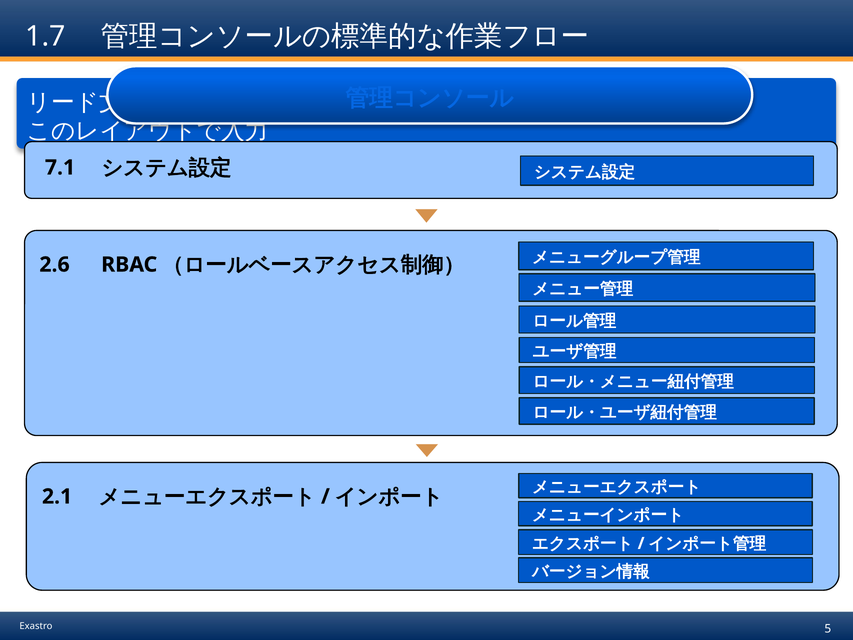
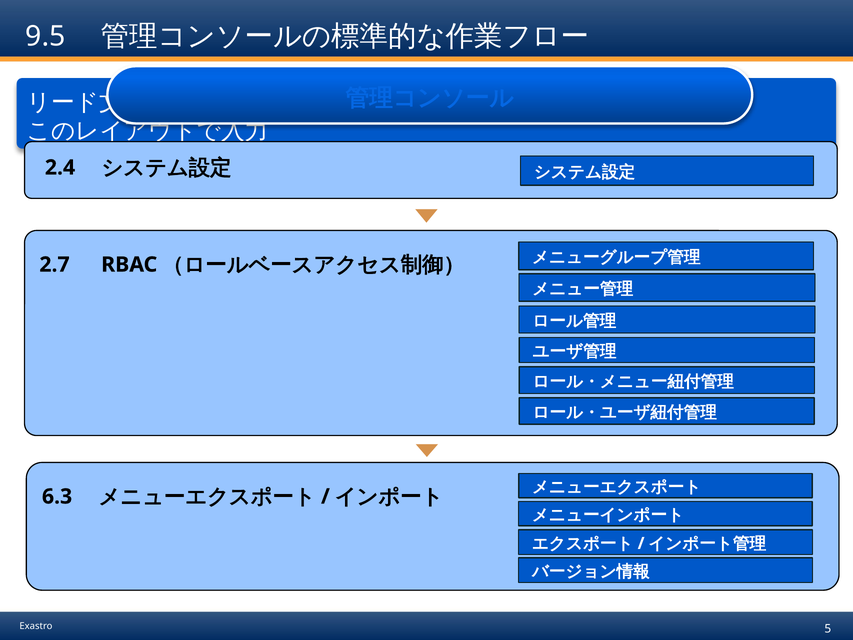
1.7: 1.7 -> 9.5 (45, 36)
7.1: 7.1 -> 2.4 (60, 167)
2.6: 2.6 -> 2.7 (55, 265)
2.1: 2.1 -> 6.3 (57, 496)
